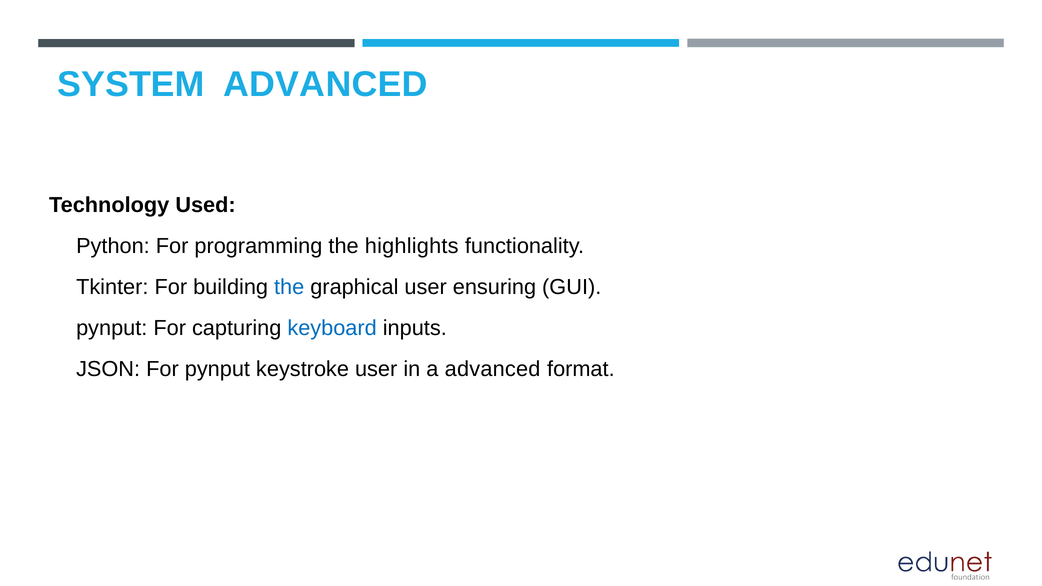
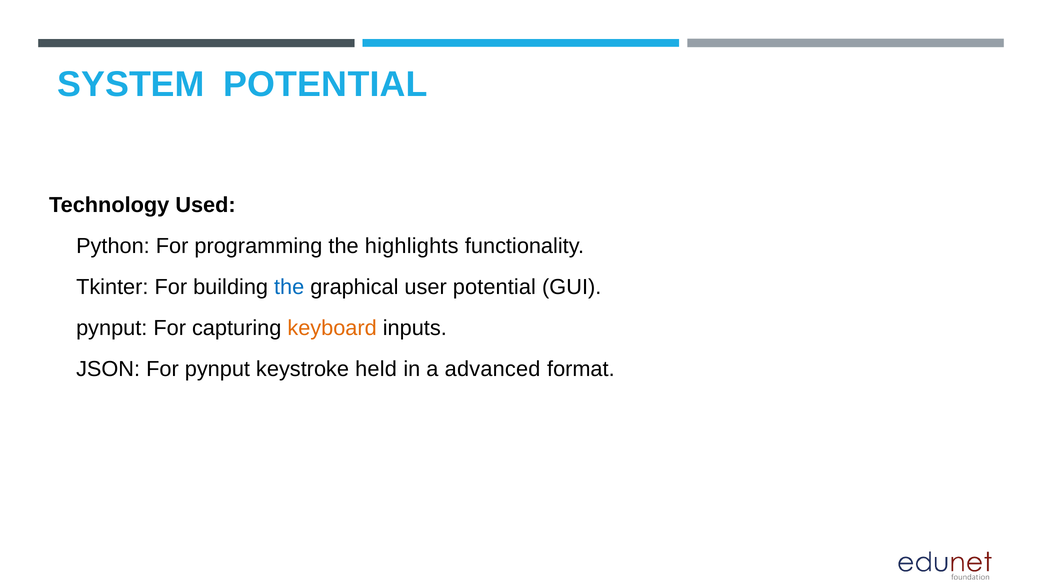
SYSTEM ADVANCED: ADVANCED -> POTENTIAL (325, 84)
user ensuring: ensuring -> potential (494, 287)
keyboard colour: blue -> orange (332, 328)
keystroke user: user -> held (376, 369)
